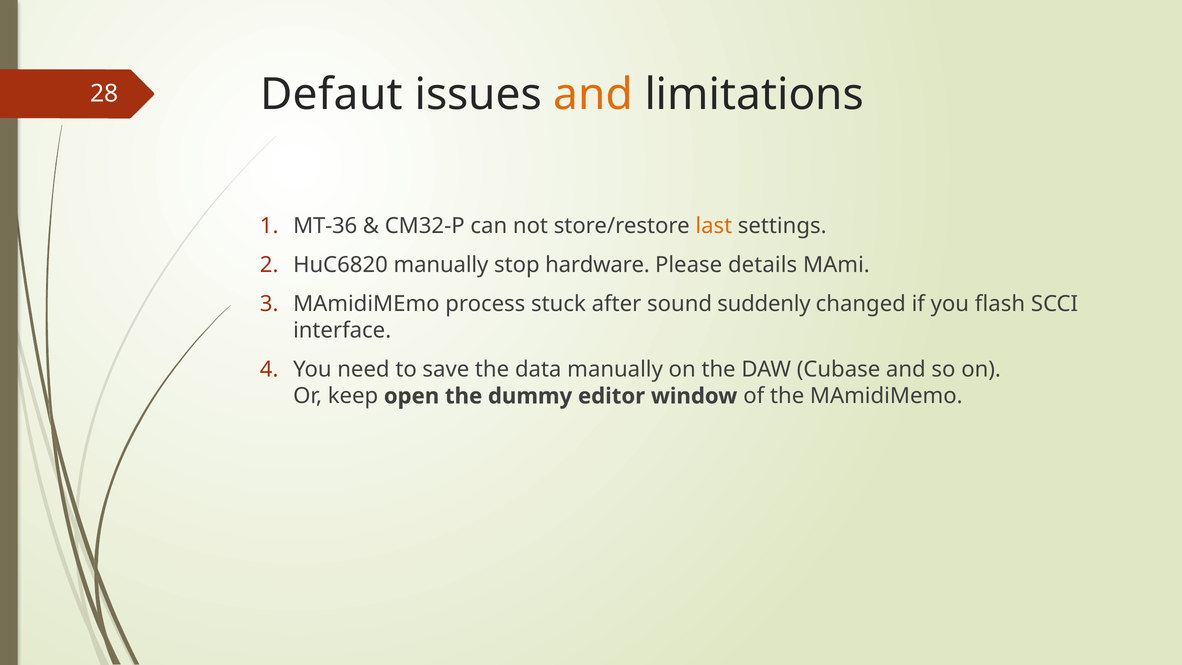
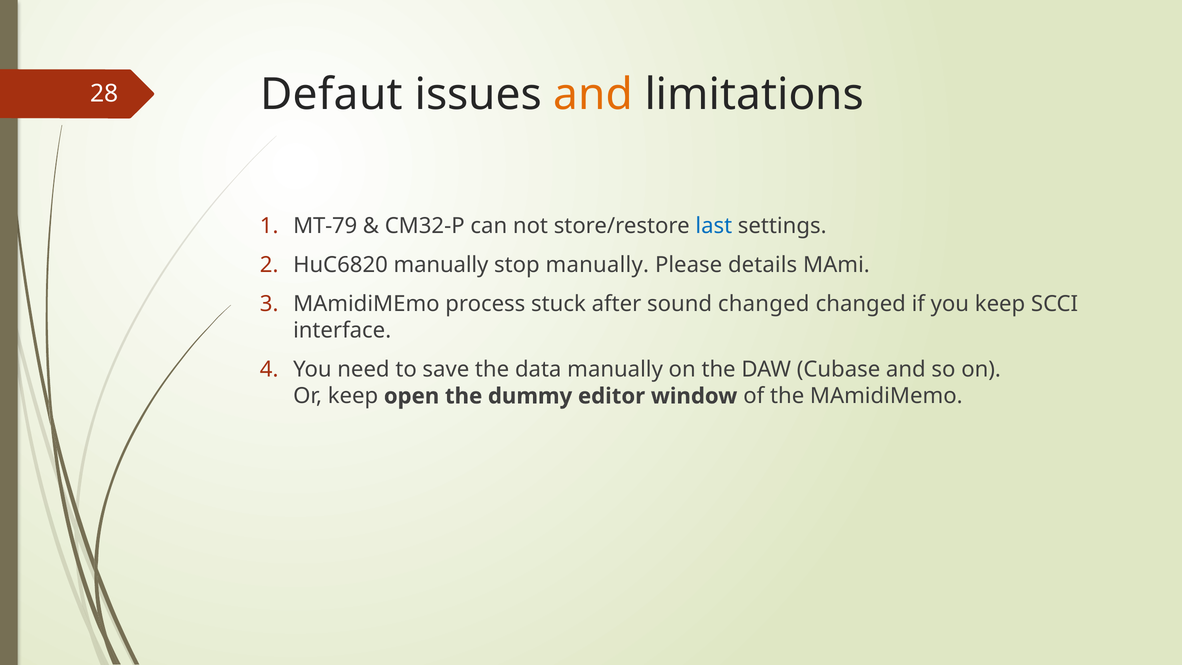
MT-36: MT-36 -> MT-79 (325, 226)
last colour: orange -> blue (714, 226)
stop hardware: hardware -> manually (597, 265)
sound suddenly: suddenly -> changed (764, 304)
you flash: flash -> keep (1000, 304)
